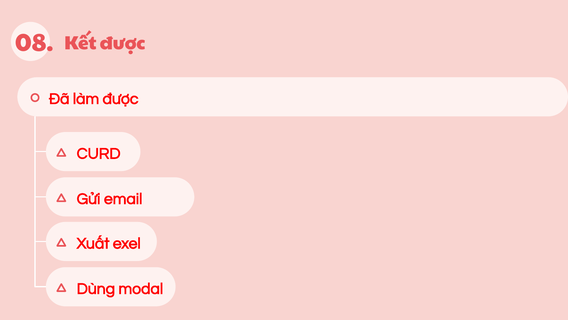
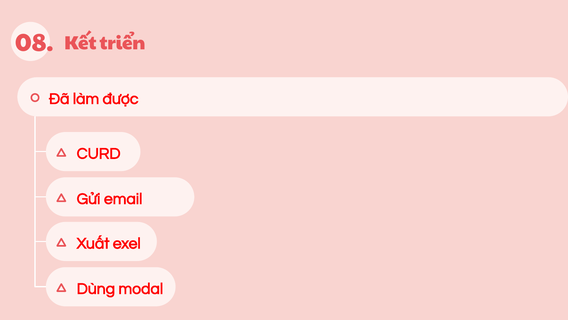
Kết được: được -> triển (123, 43)
